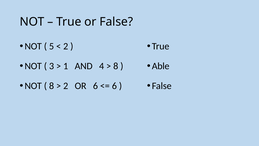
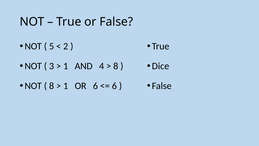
Able: Able -> Dice (161, 66)
2: 2 -> 1 (66, 86)
